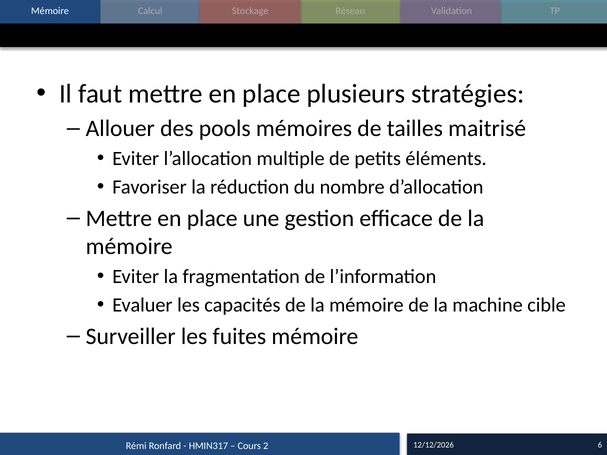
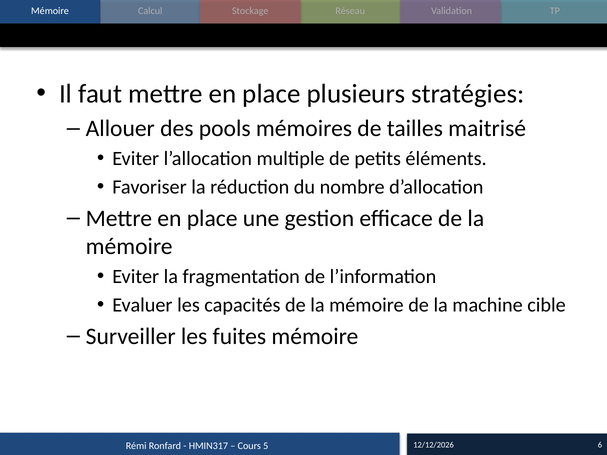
2: 2 -> 5 (266, 446)
